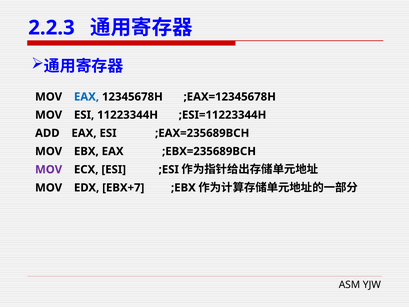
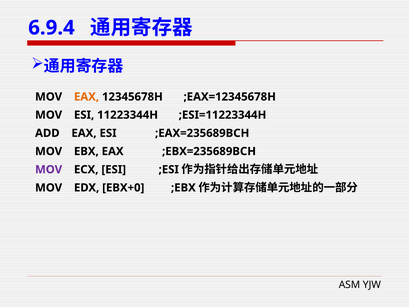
2.2.3: 2.2.3 -> 6.9.4 (51, 28)
EAX colour: blue -> orange (86, 97)
EBX+7: EBX+7 -> EBX+0 (123, 188)
